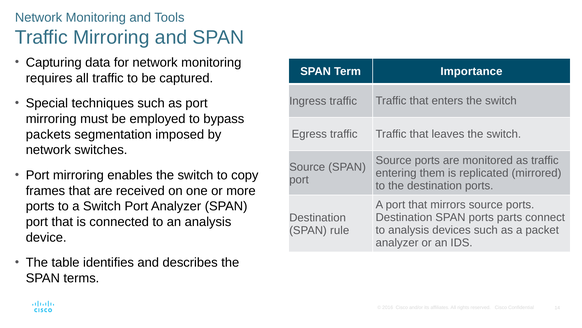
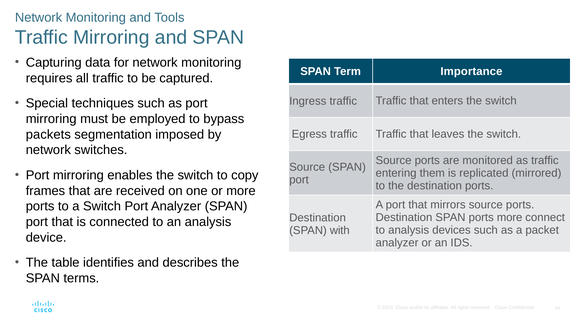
ports parts: parts -> more (510, 217)
rule: rule -> with (340, 230)
